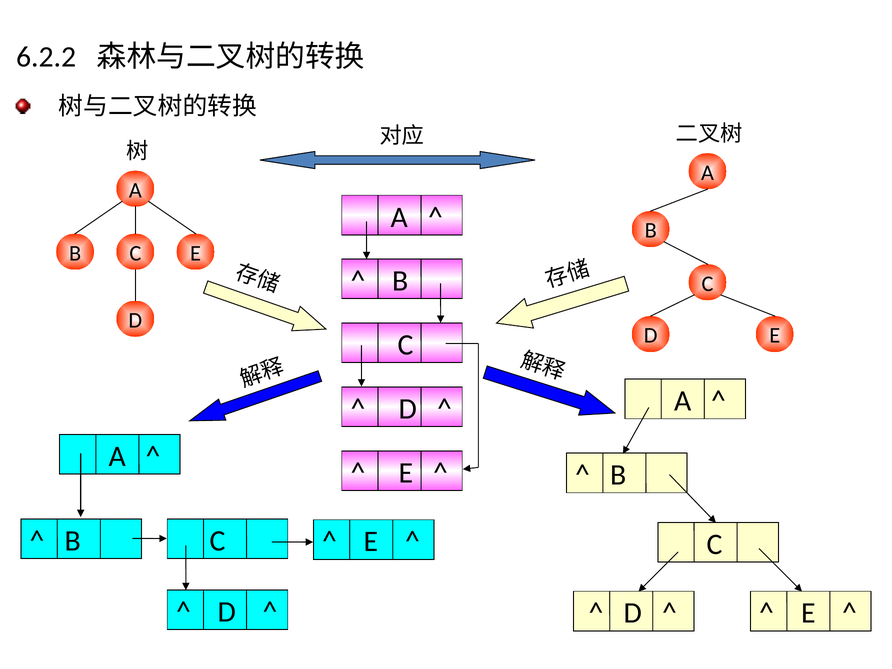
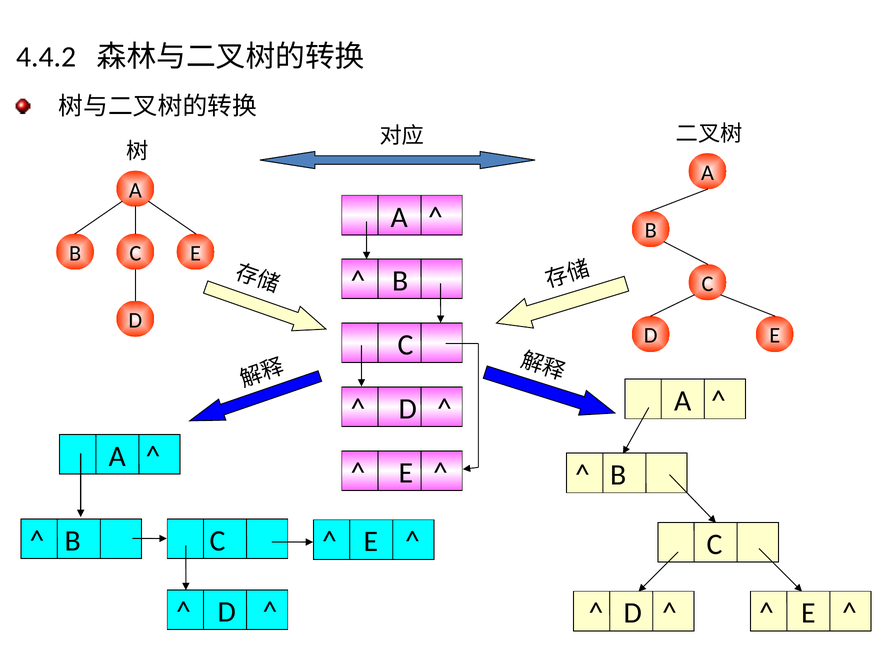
6.2.2: 6.2.2 -> 4.4.2 (46, 57)
